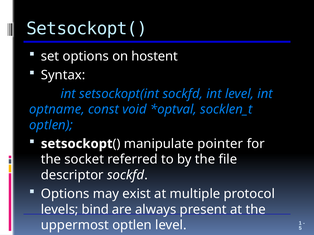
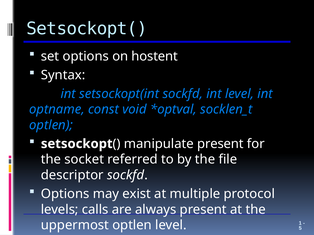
manipulate pointer: pointer -> present (220, 144)
bind: bind -> calls (95, 210)
